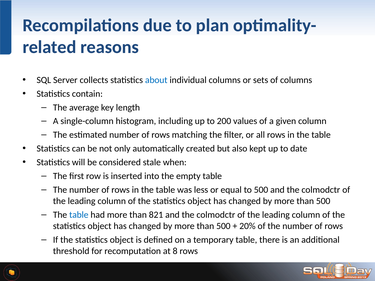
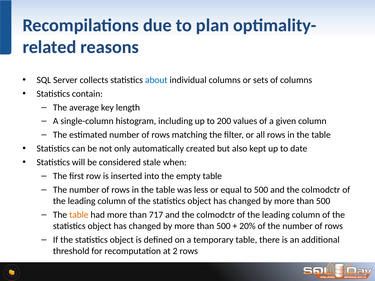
table colour: blue -> orange (79, 215)
821: 821 -> 717 (156, 215)
8: 8 -> 2 (175, 251)
